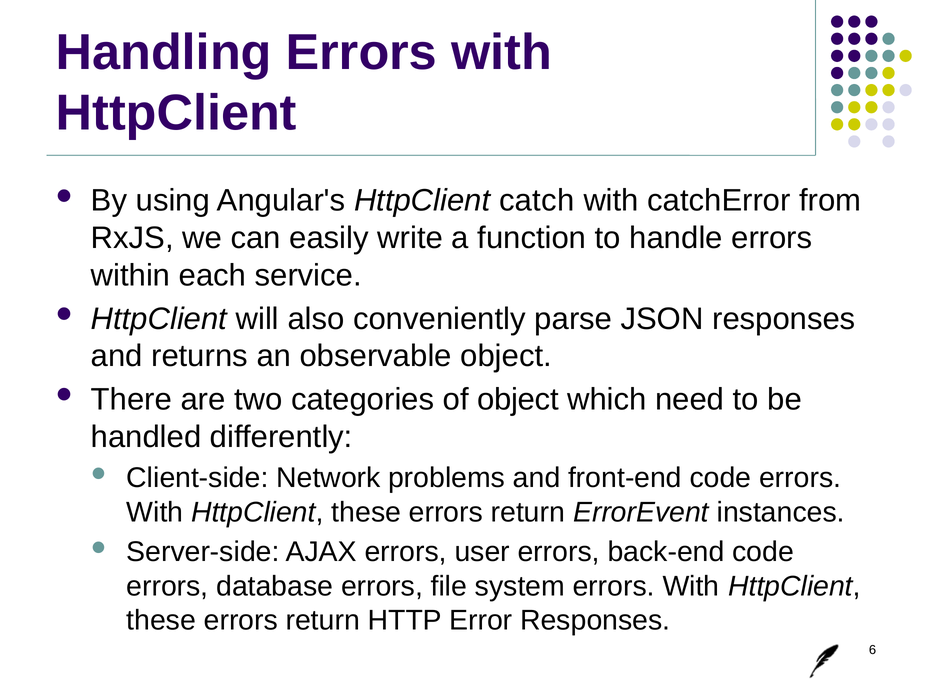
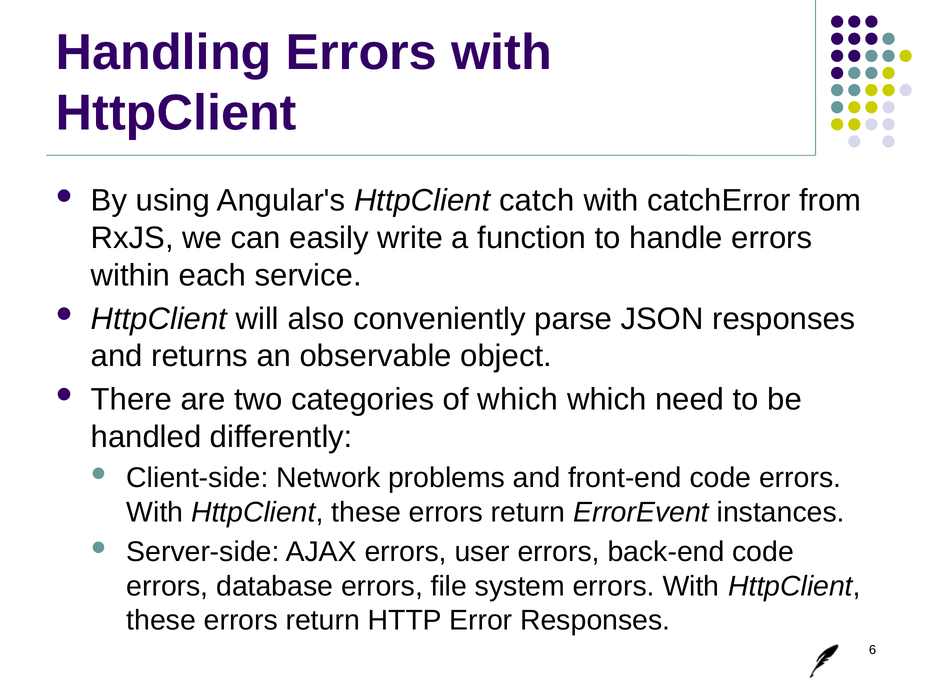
of object: object -> which (518, 400)
